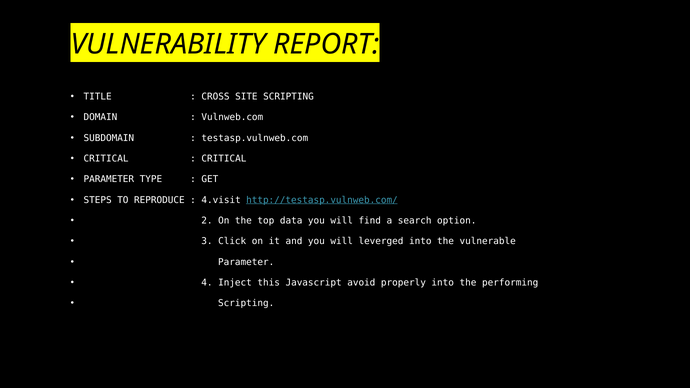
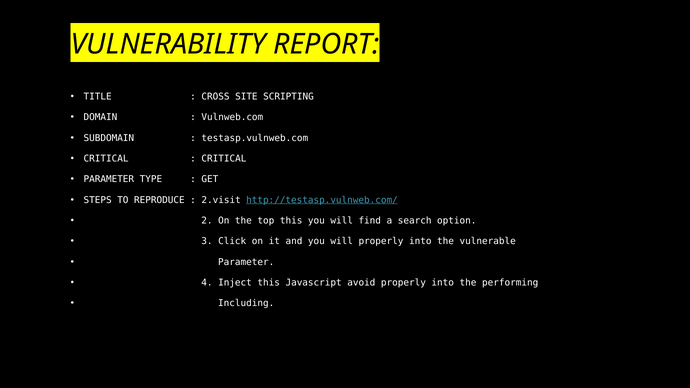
4.visit: 4.visit -> 2.visit (221, 200)
top data: data -> this (291, 221)
will leverged: leverged -> properly (381, 241)
Scripting: Scripting -> Including (246, 303)
